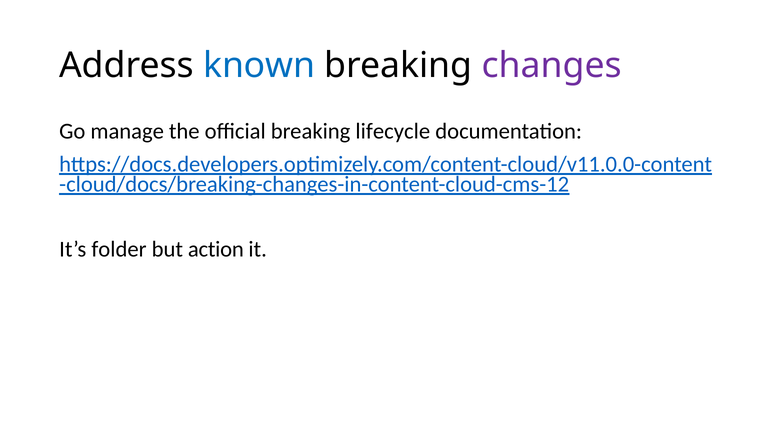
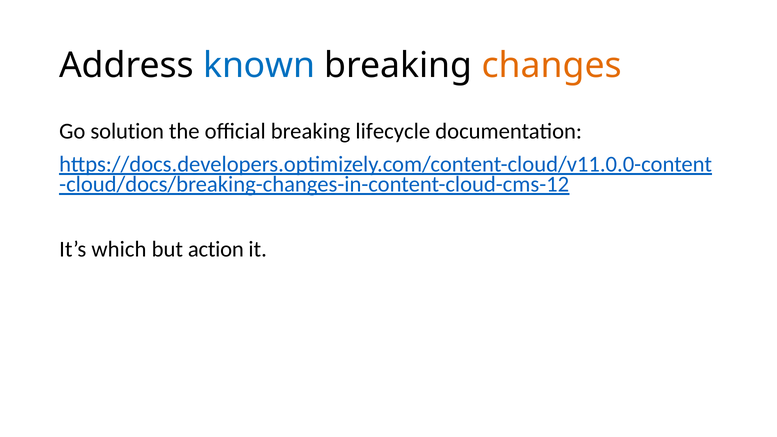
changes colour: purple -> orange (552, 65)
manage: manage -> solution (127, 131)
folder: folder -> which (119, 249)
